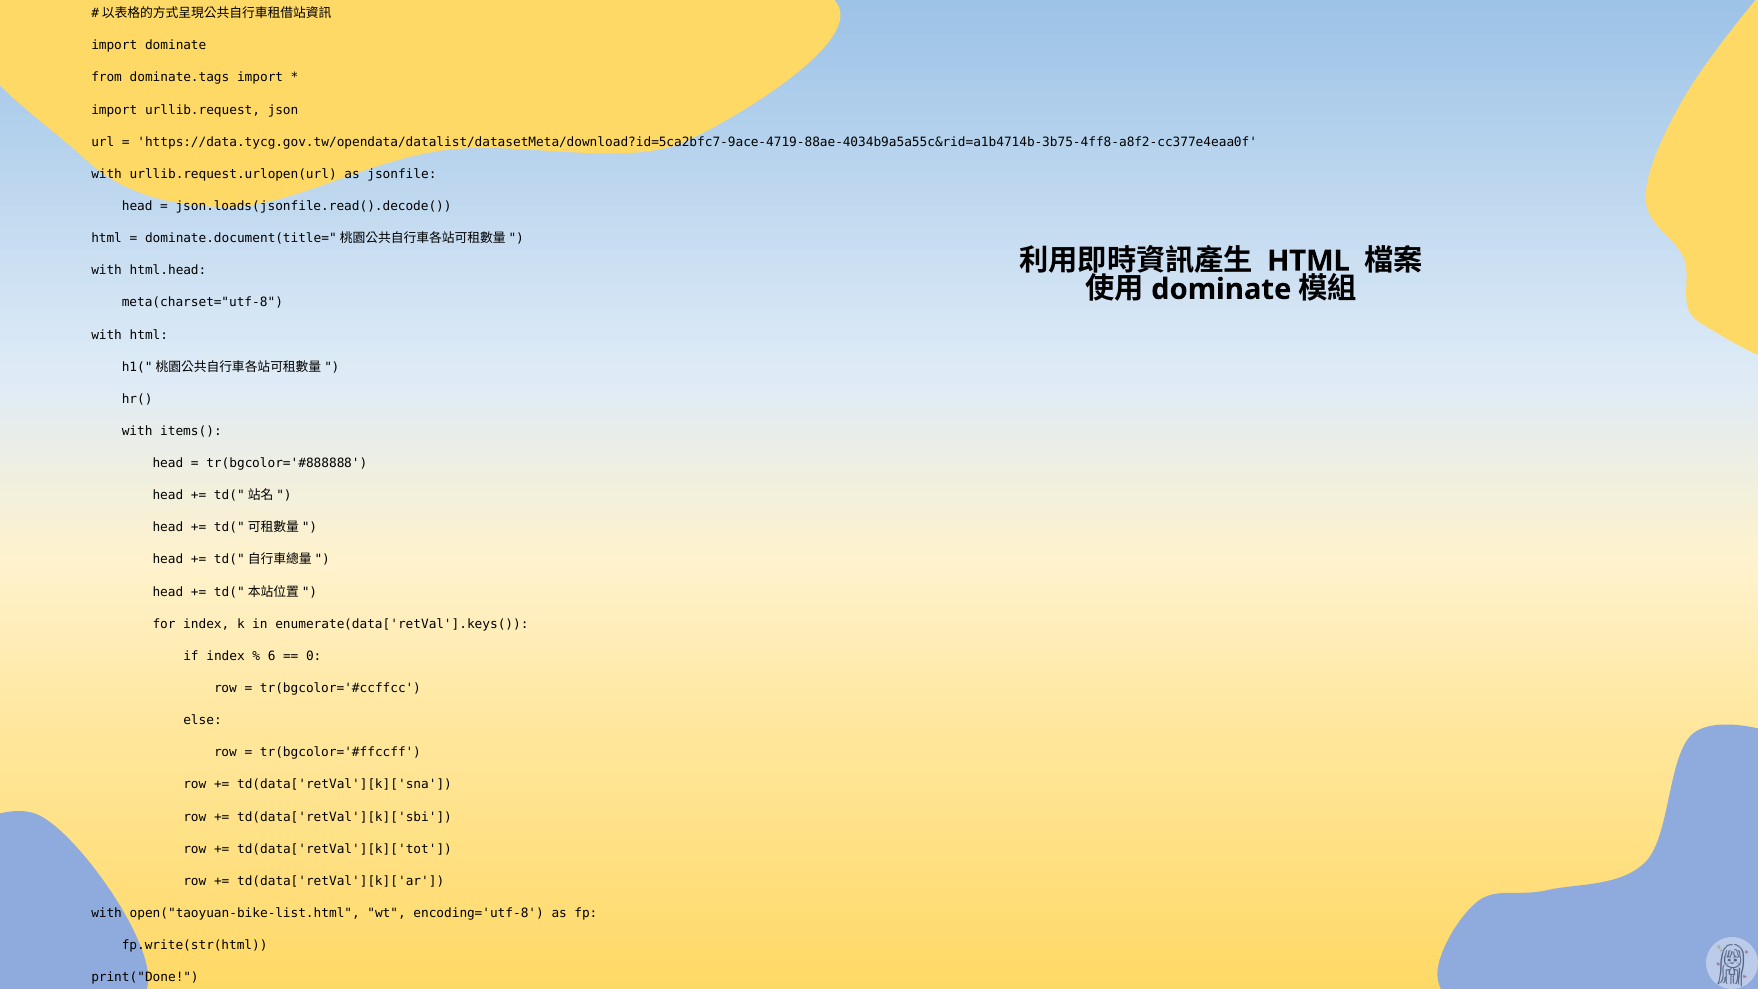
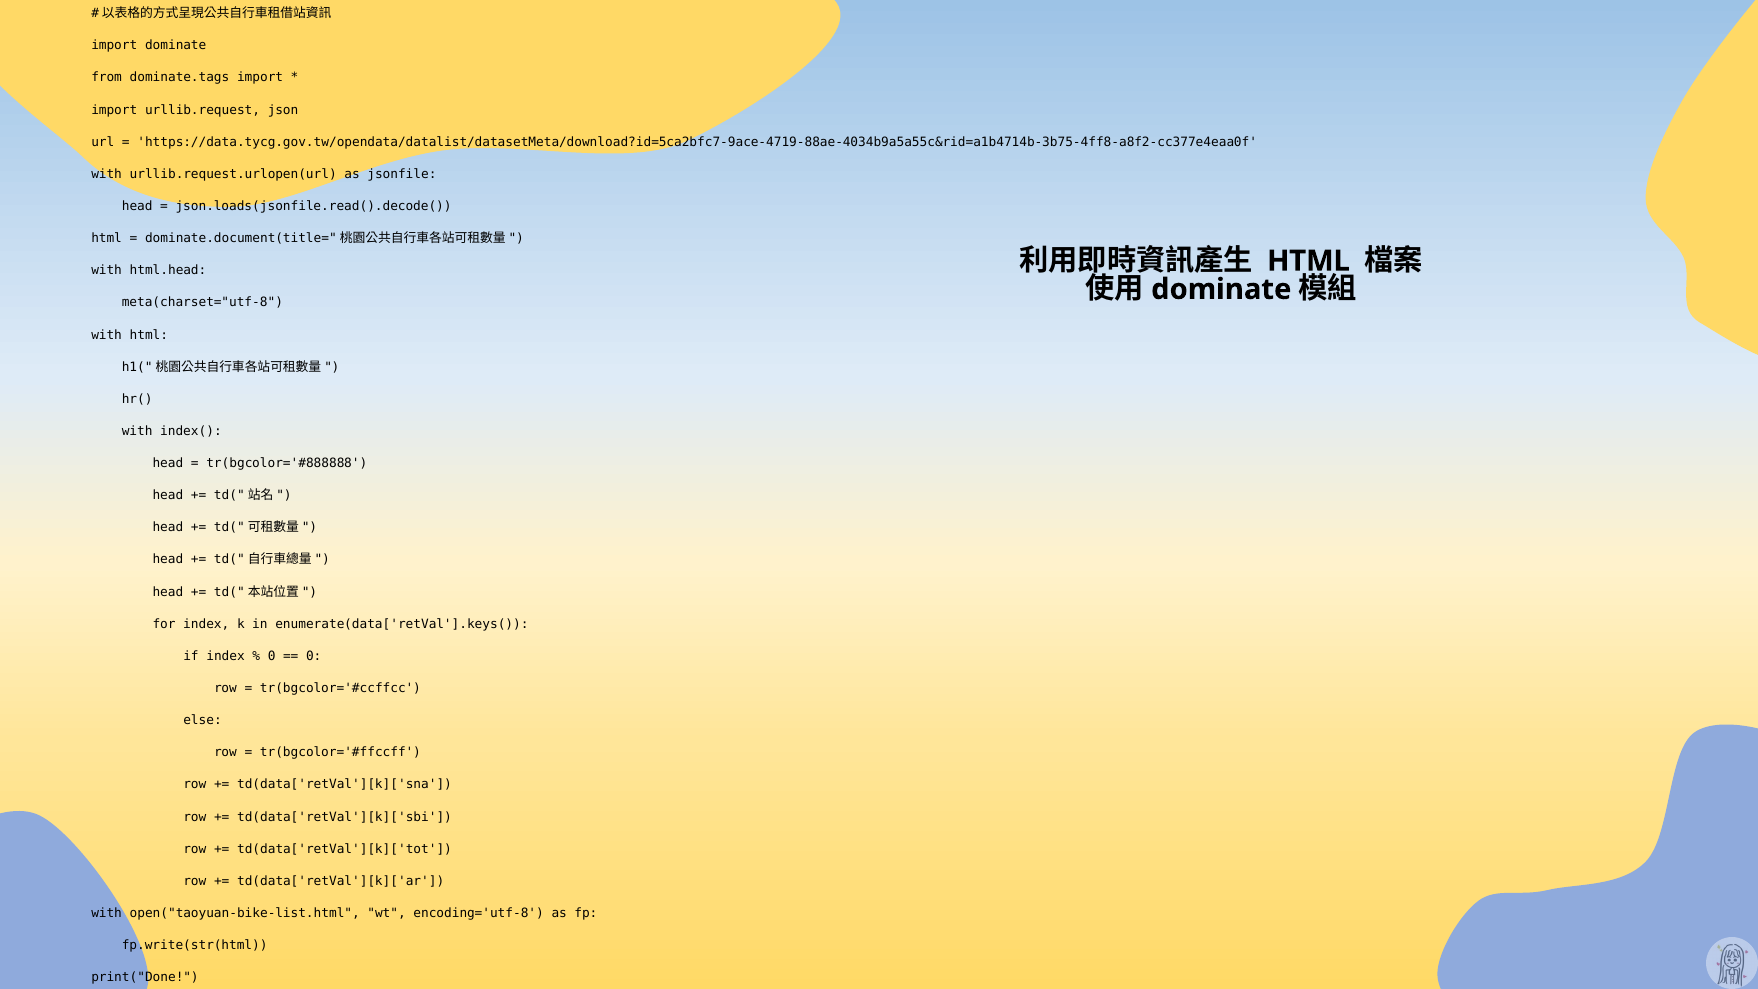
items(: items( -> index( (191, 431)
6: 6 -> 0 (272, 656)
